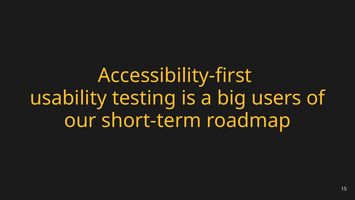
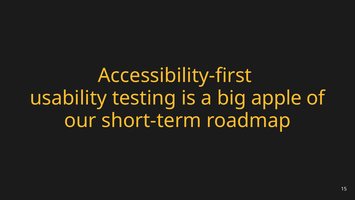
users: users -> apple (276, 98)
